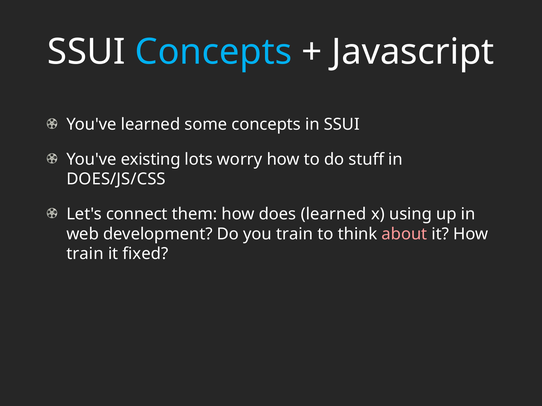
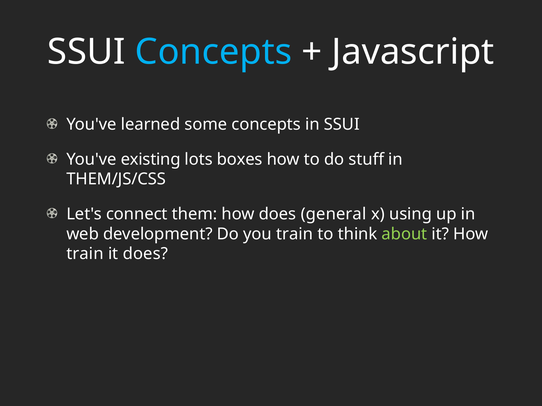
worry: worry -> boxes (240, 160)
DOES/JS/CSS: DOES/JS/CSS -> THEM/JS/CSS (116, 179)
does learned: learned -> general (334, 214)
about colour: pink -> light green (404, 234)
it fixed: fixed -> does (145, 254)
